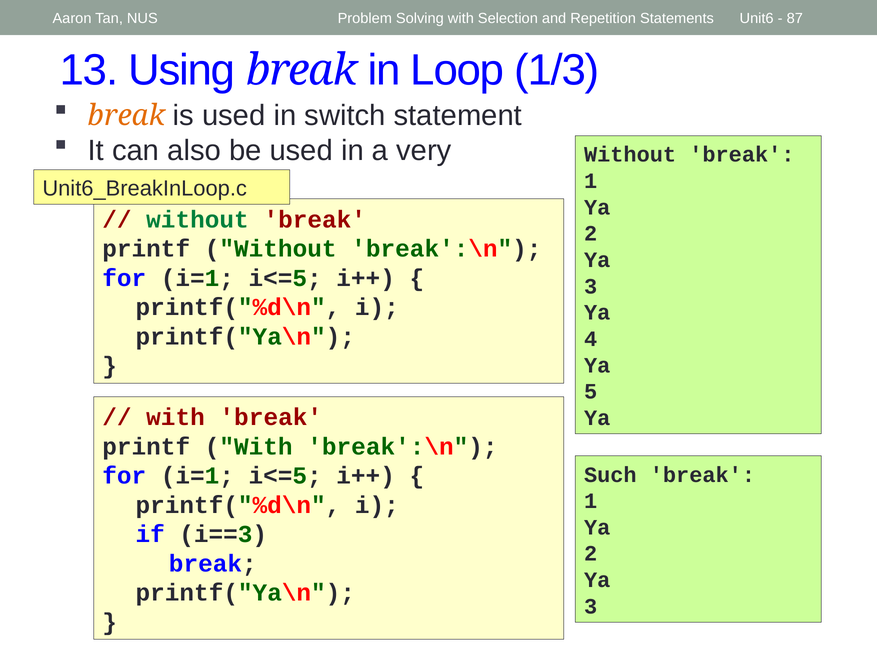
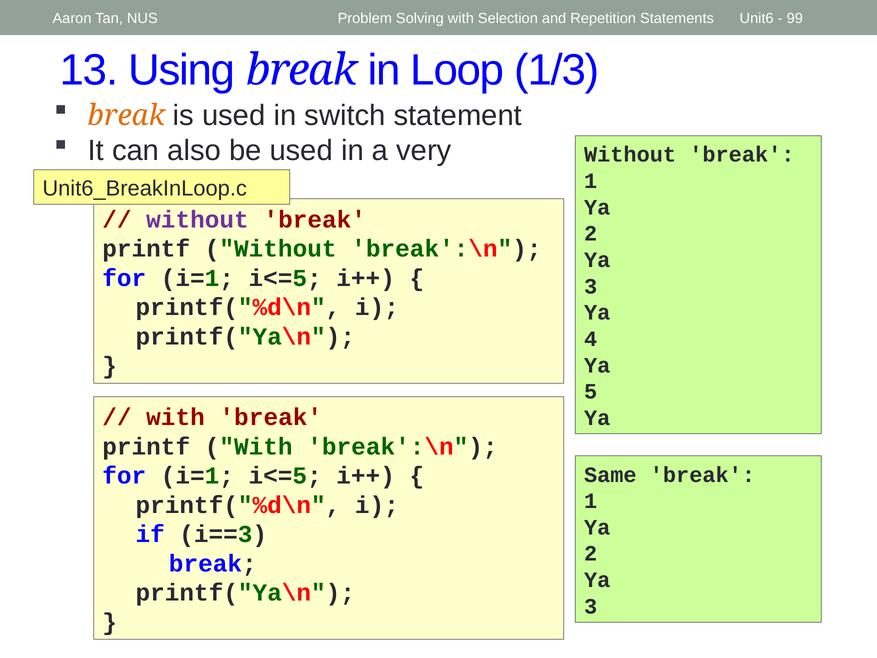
87: 87 -> 99 (795, 19)
without colour: green -> purple (197, 220)
Such: Such -> Same (610, 475)
